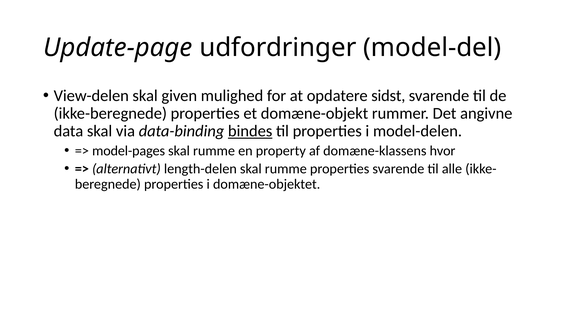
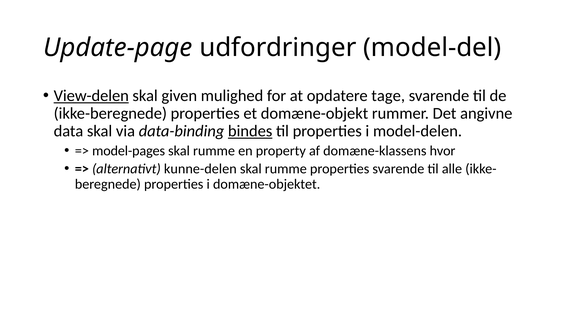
View-delen underline: none -> present (91, 96)
sidst: sidst -> tage (388, 96)
length-delen: length-delen -> kunne-delen (200, 169)
